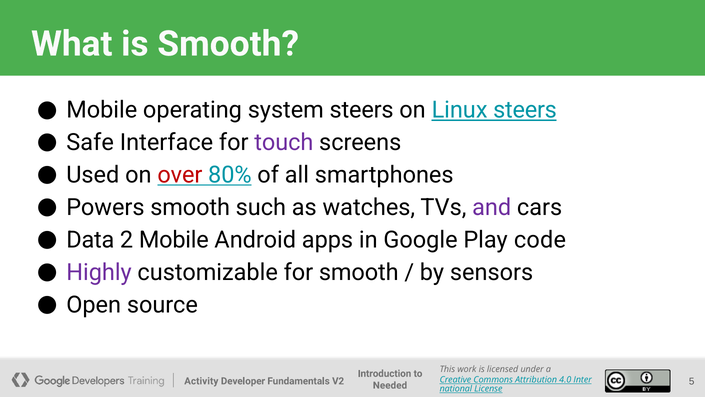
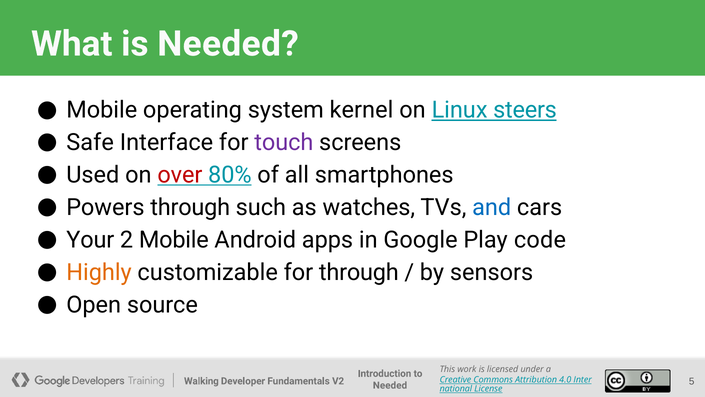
is Smooth: Smooth -> Needed (228, 44)
system steers: steers -> kernel (362, 110)
Powers smooth: smooth -> through (190, 207)
and colour: purple -> blue (492, 207)
Data: Data -> Your (90, 240)
Highly colour: purple -> orange (99, 272)
for smooth: smooth -> through (359, 272)
Activity: Activity -> Walking (201, 381)
